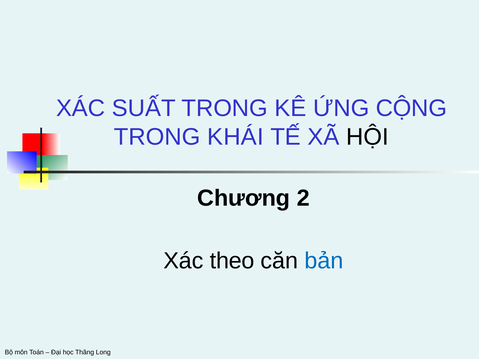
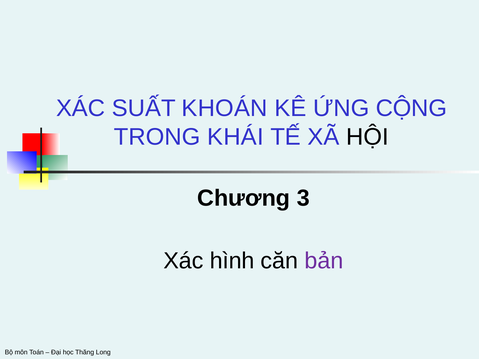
SUẤT TRONG: TRONG -> KHOÁN (225, 108)
2: 2 -> 3 (303, 198)
theo: theo -> hình (232, 261)
bản colour: blue -> purple (324, 261)
